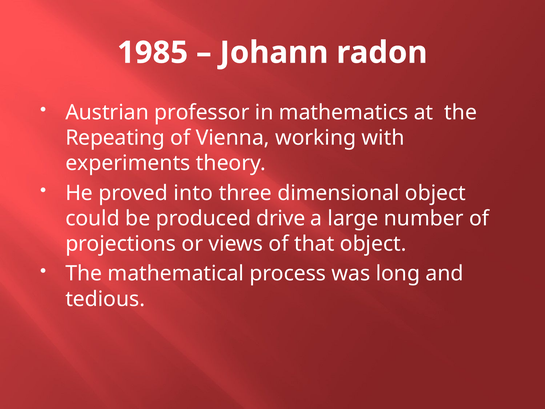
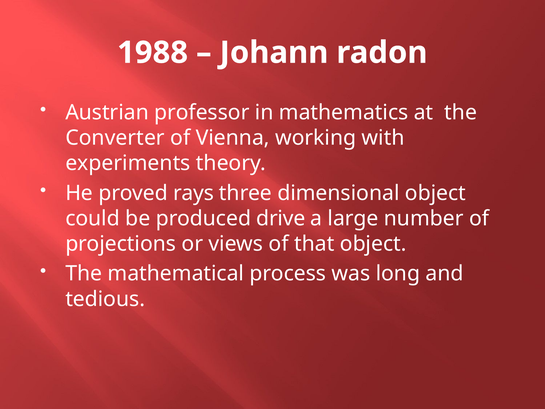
1985: 1985 -> 1988 (153, 53)
Repeating: Repeating -> Converter (115, 138)
into: into -> rays (194, 193)
